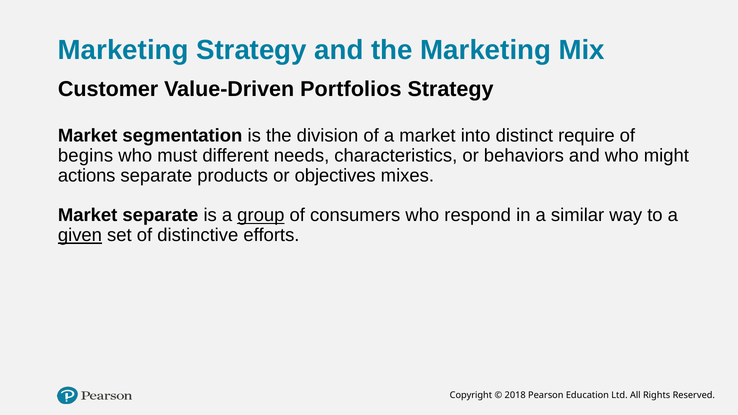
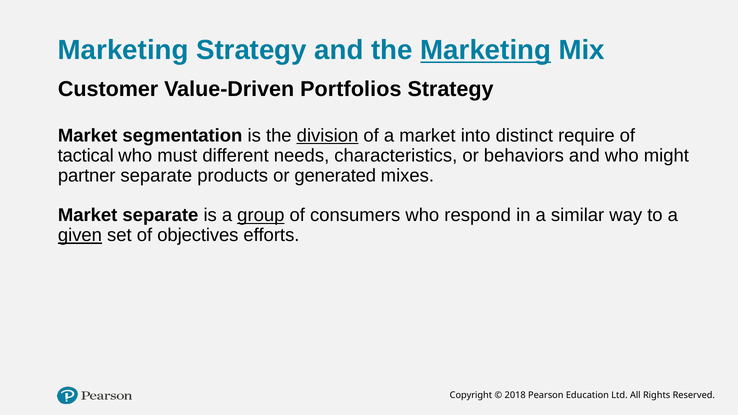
Marketing underline: none -> present (486, 50)
division underline: none -> present (328, 136)
begins: begins -> tactical (86, 156)
actions: actions -> partner (87, 176)
objectives: objectives -> generated (335, 176)
distinctive: distinctive -> objectives (198, 235)
